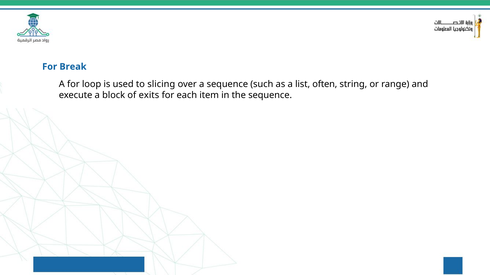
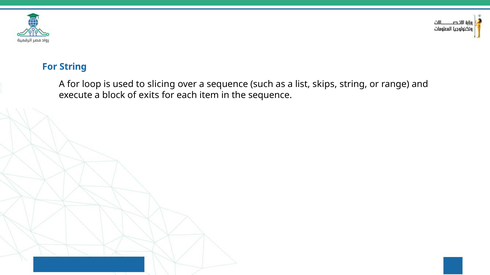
For Break: Break -> String (73, 67)
often: often -> skips (325, 84)
